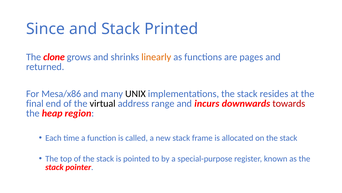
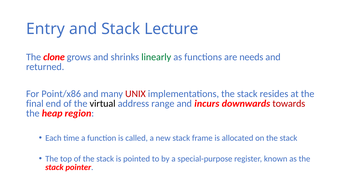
Since: Since -> Entry (46, 29)
Printed: Printed -> Lecture (171, 29)
linearly colour: orange -> green (156, 57)
pages: pages -> needs (251, 57)
Mesa/x86: Mesa/x86 -> Point/x86 (61, 94)
UNIX colour: black -> red (135, 94)
